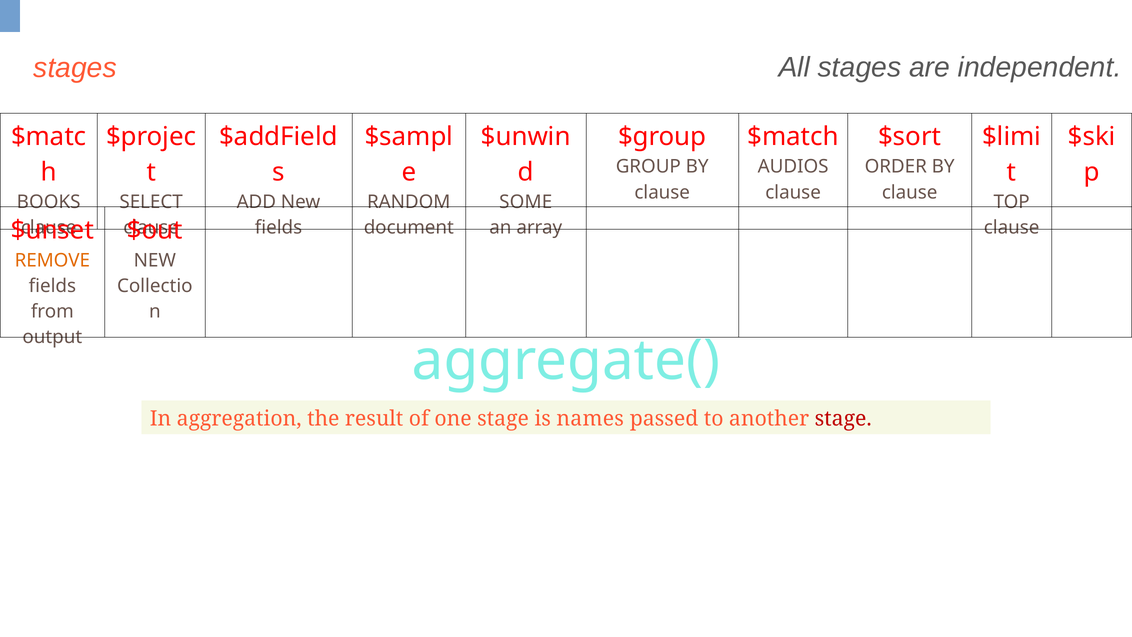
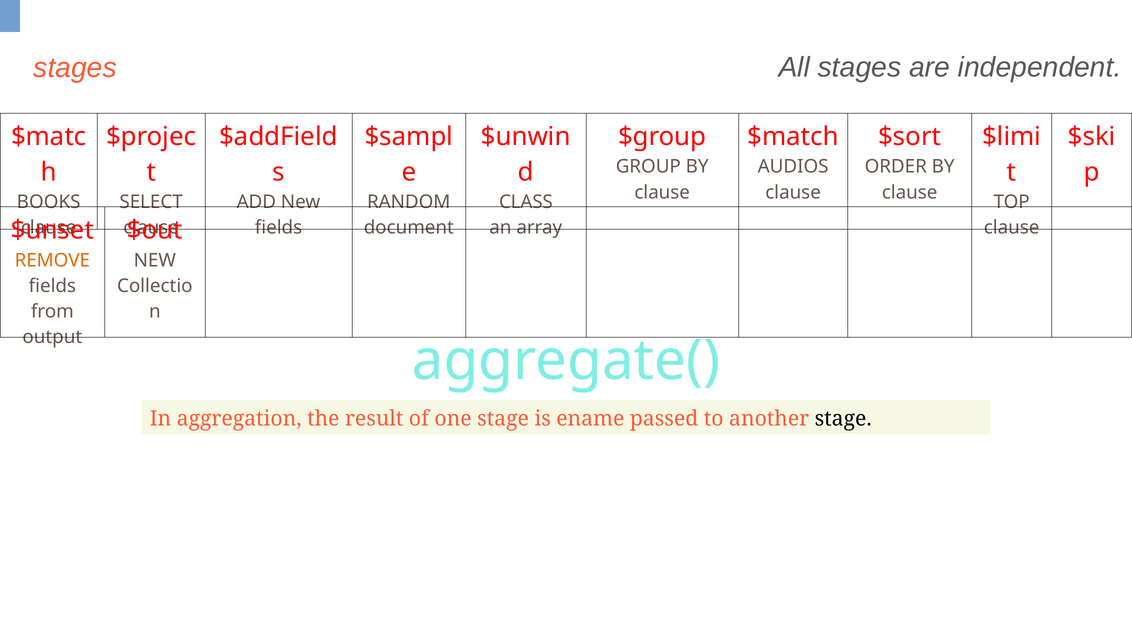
SOME: SOME -> CLASS (526, 202)
names: names -> ename (590, 419)
stage colour: red -> black (843, 419)
